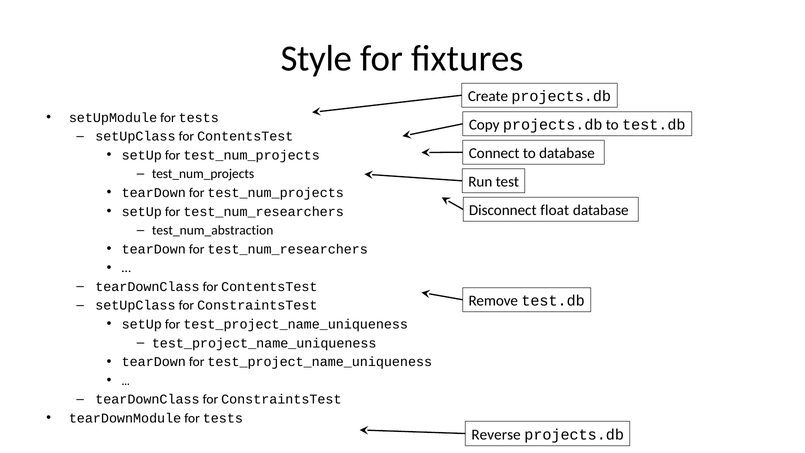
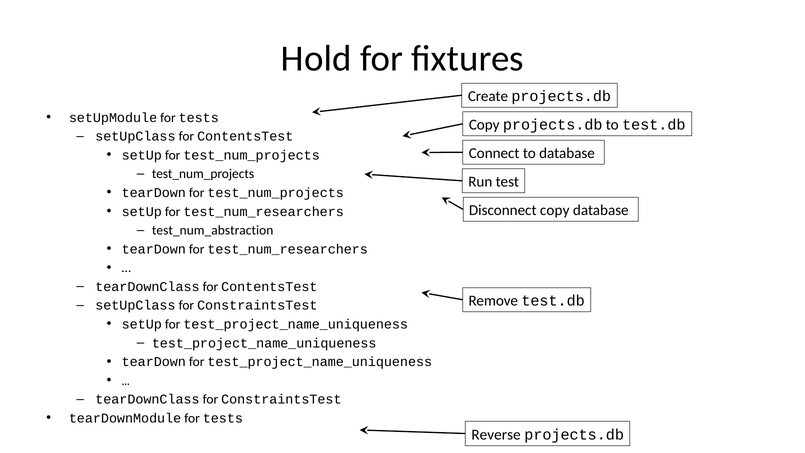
Style: Style -> Hold (316, 58)
Disconnect float: float -> copy (555, 210)
